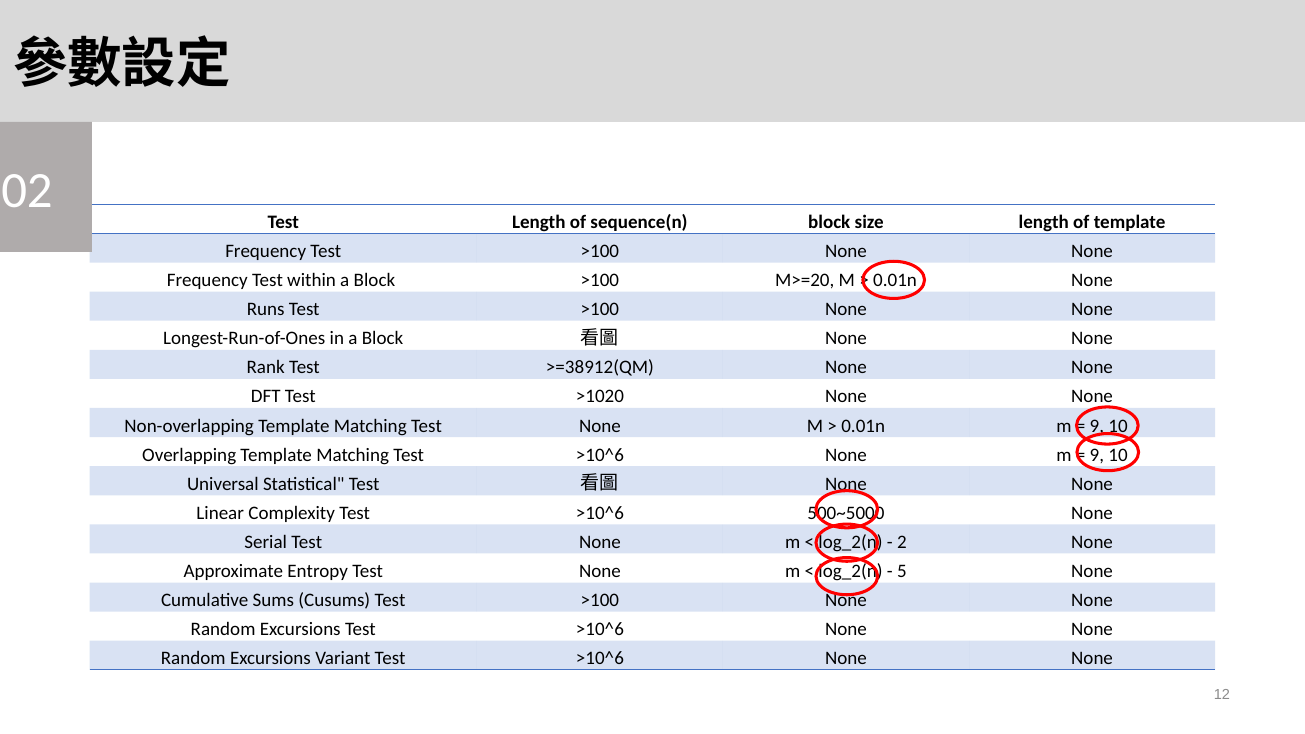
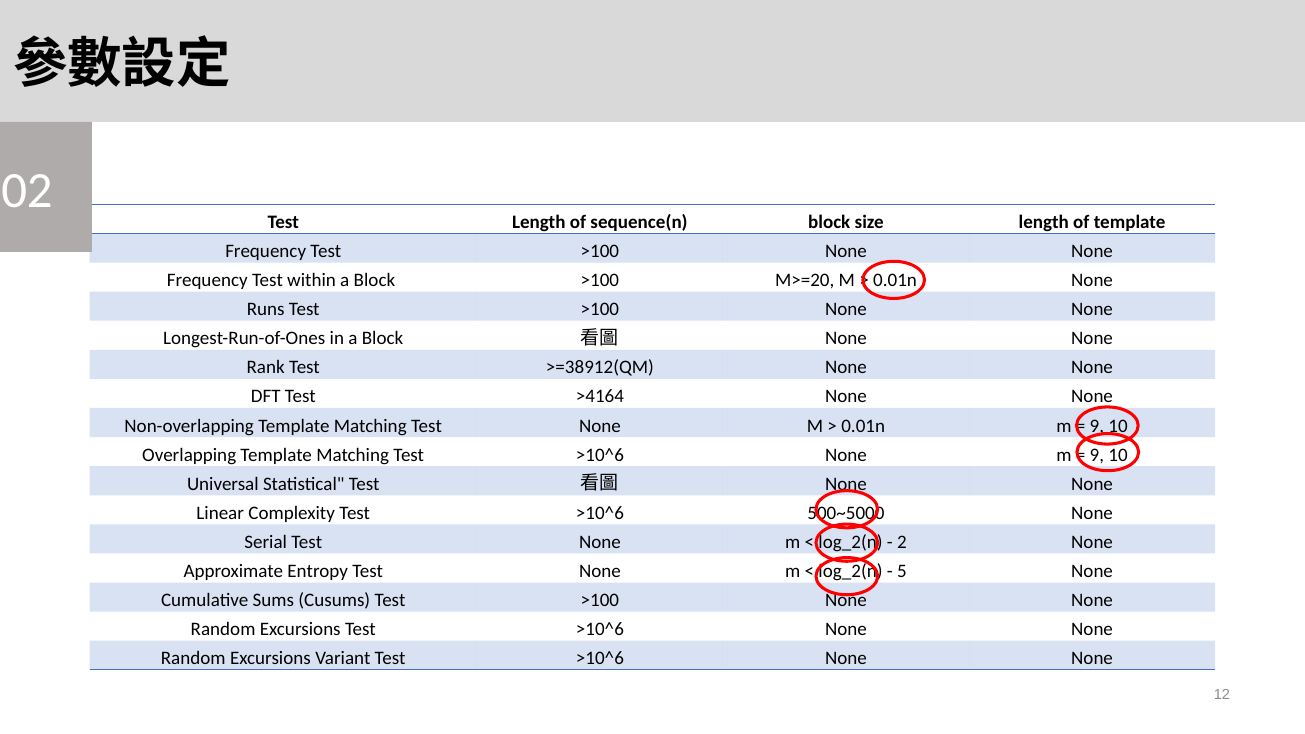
>1020: >1020 -> >4164 (600, 397)
